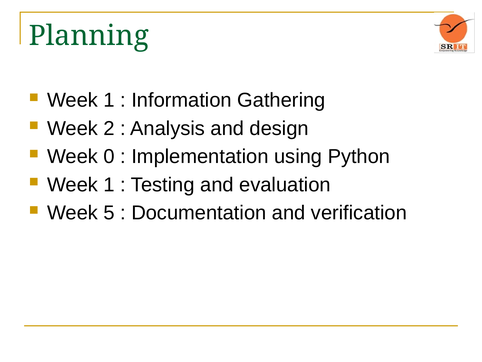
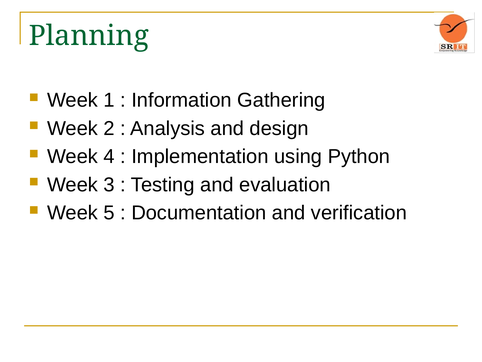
0: 0 -> 4 (109, 156)
1: 1 -> 3 (109, 185)
